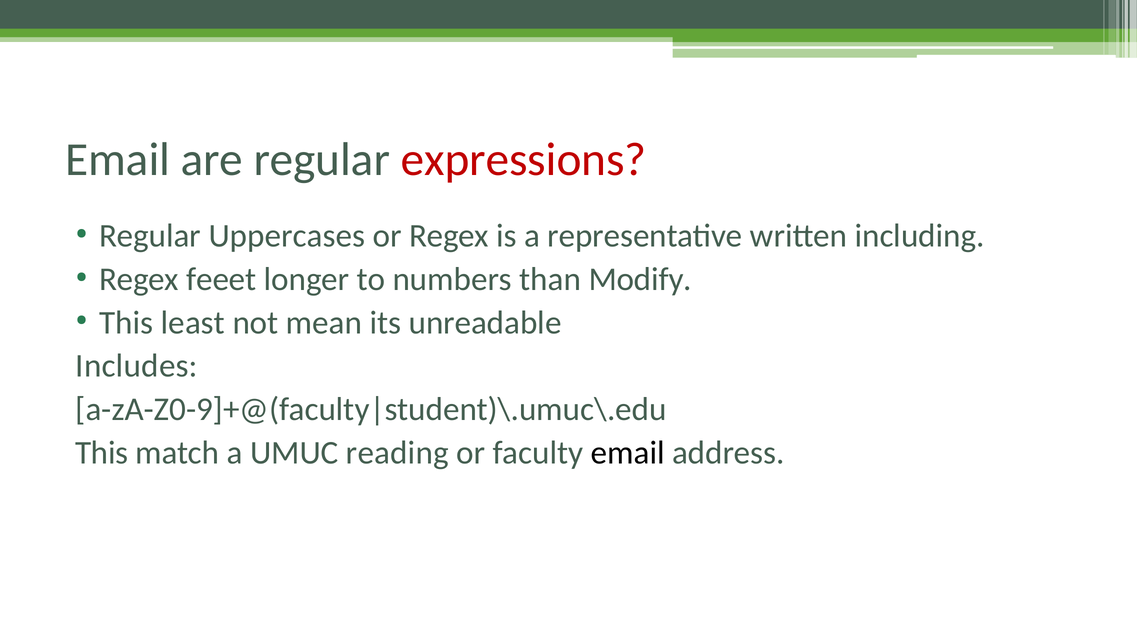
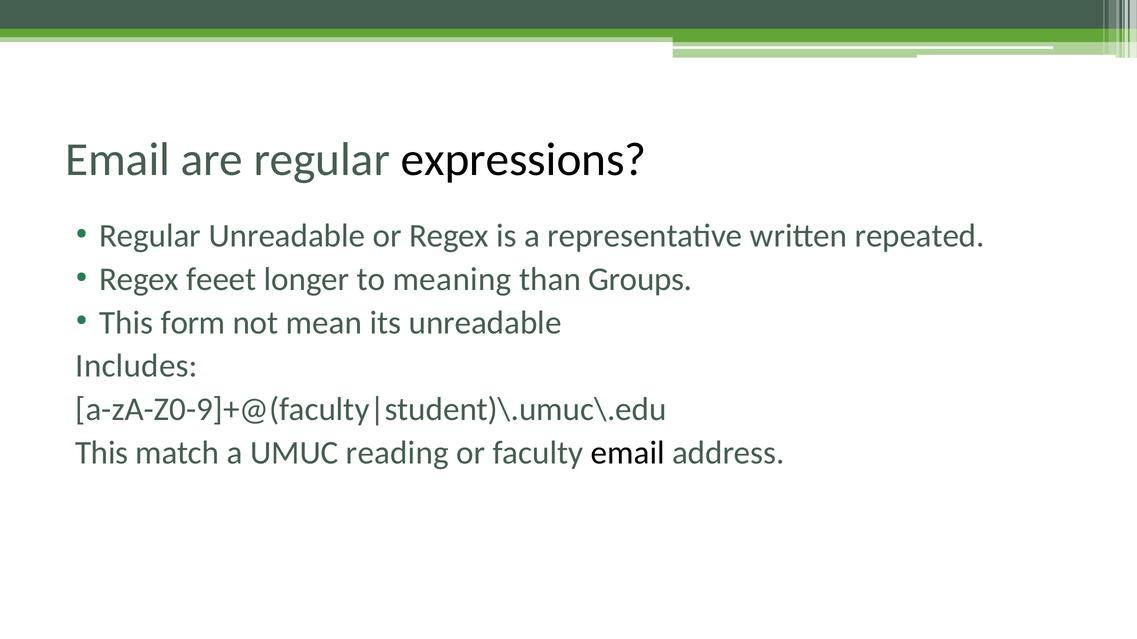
expressions colour: red -> black (524, 160)
Regular Uppercases: Uppercases -> Unreadable (287, 236)
including: including -> repeated (920, 236)
numbers: numbers -> meaning (452, 280)
Modify: Modify -> Groups (640, 280)
least: least -> form (193, 323)
